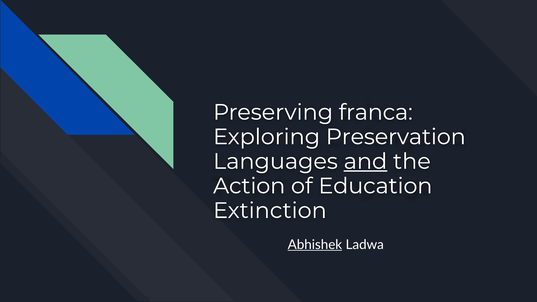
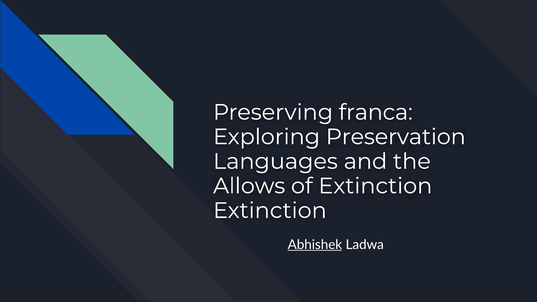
and underline: present -> none (365, 161)
Action: Action -> Allows (249, 186)
of Education: Education -> Extinction (375, 186)
